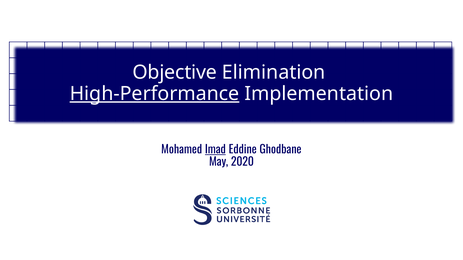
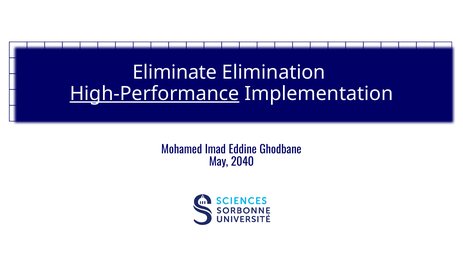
Objective: Objective -> Eliminate (175, 73)
Imad underline: present -> none (215, 150)
2020: 2020 -> 2040 (242, 162)
